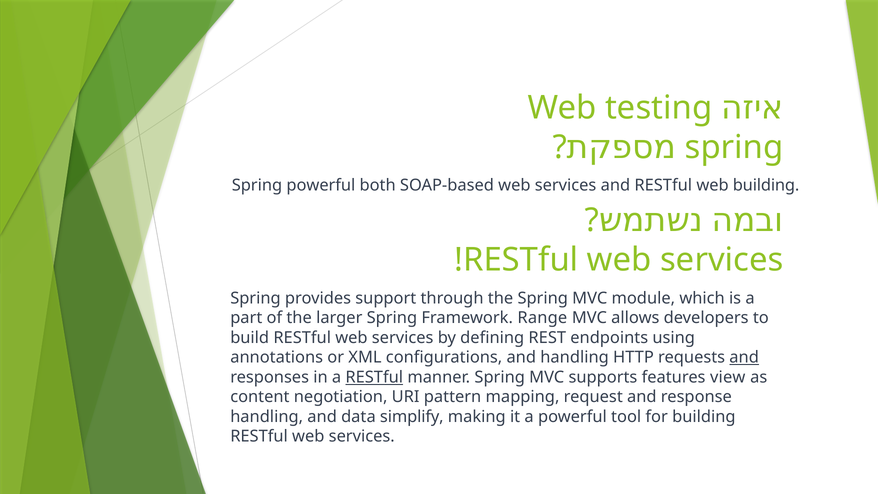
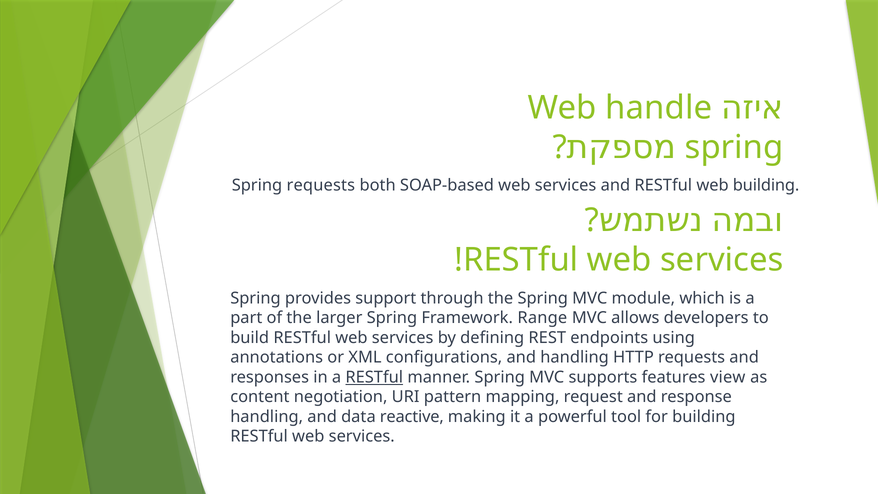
testing: testing -> handle (659, 108)
Spring powerful: powerful -> requests (321, 185)
and underline: present -> none (744, 357)
simplify: simplify -> reactive (412, 417)
